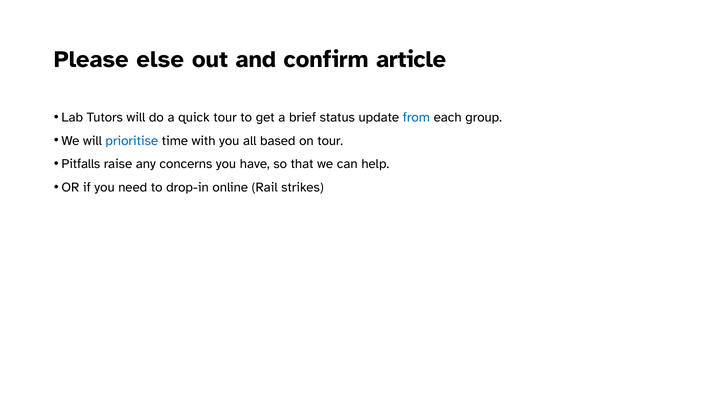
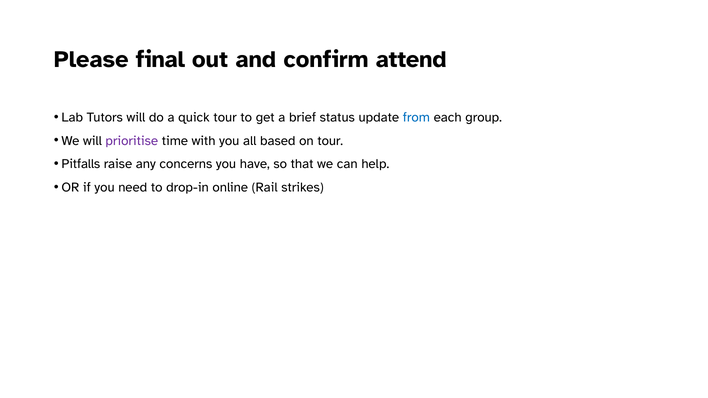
else: else -> final (160, 60)
article: article -> attend (411, 60)
prioritise colour: blue -> purple (132, 141)
